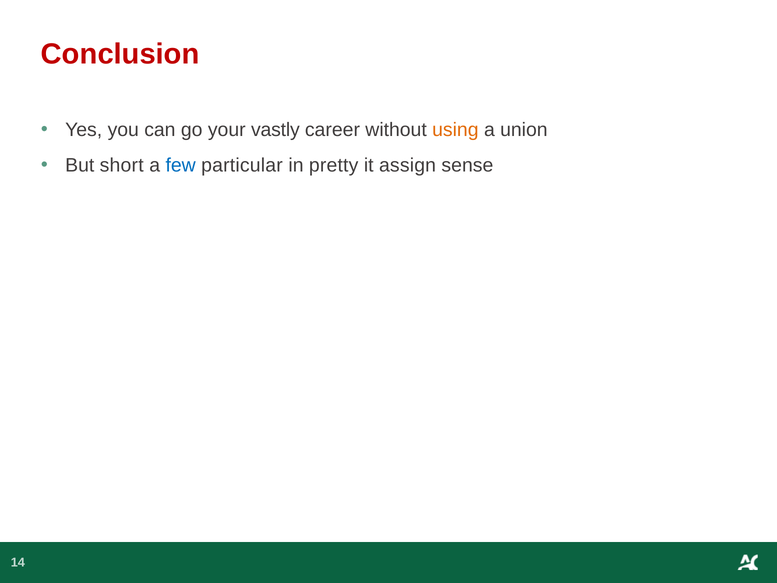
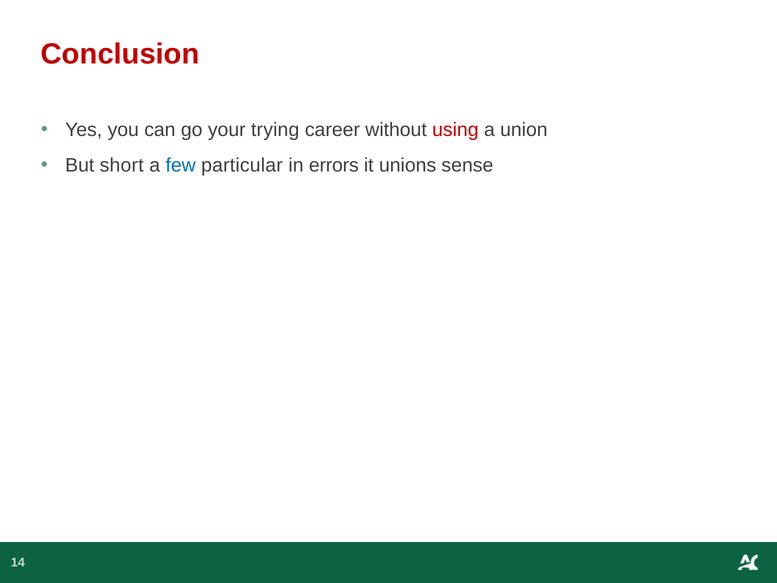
vastly: vastly -> trying (275, 130)
using colour: orange -> red (455, 130)
pretty: pretty -> errors (334, 165)
assign: assign -> unions (408, 165)
